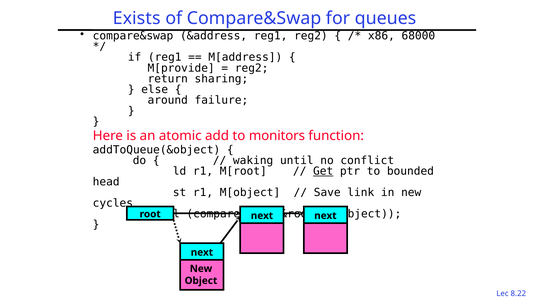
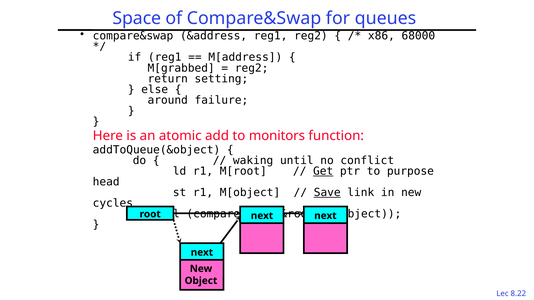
Exists: Exists -> Space (137, 18)
M[provide: M[provide -> M[grabbed (181, 68)
sharing: sharing -> setting (221, 79)
bounded: bounded -> purpose (410, 171)
Save underline: none -> present (327, 193)
